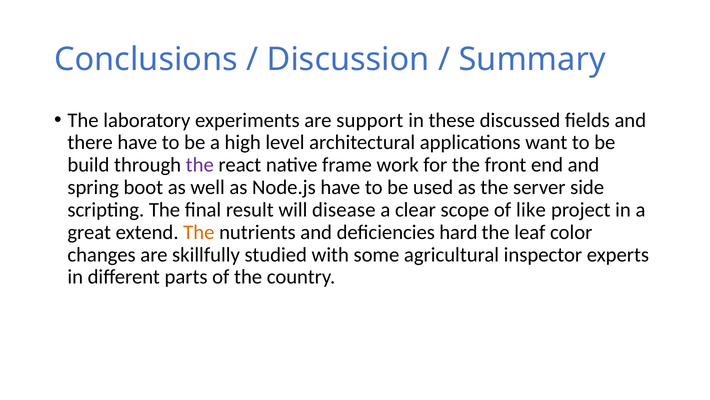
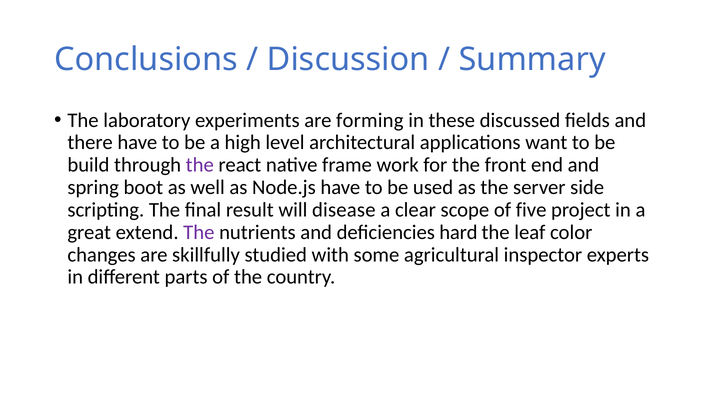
support: support -> forming (370, 120)
like: like -> five (531, 210)
The colour: orange -> purple (199, 232)
